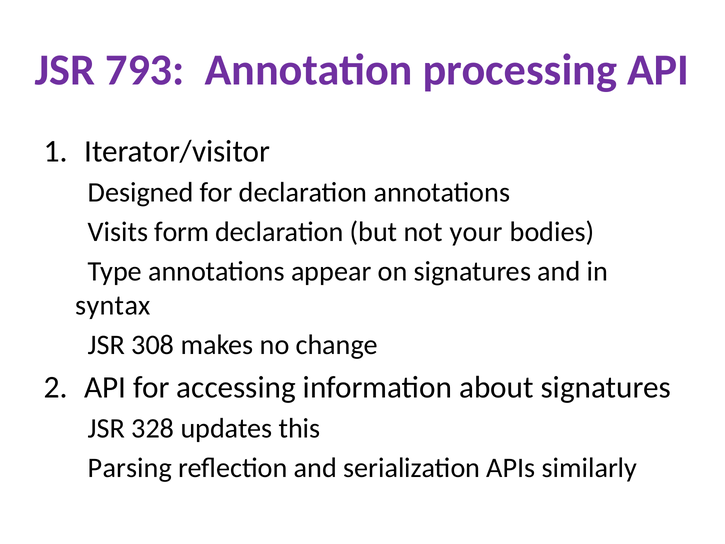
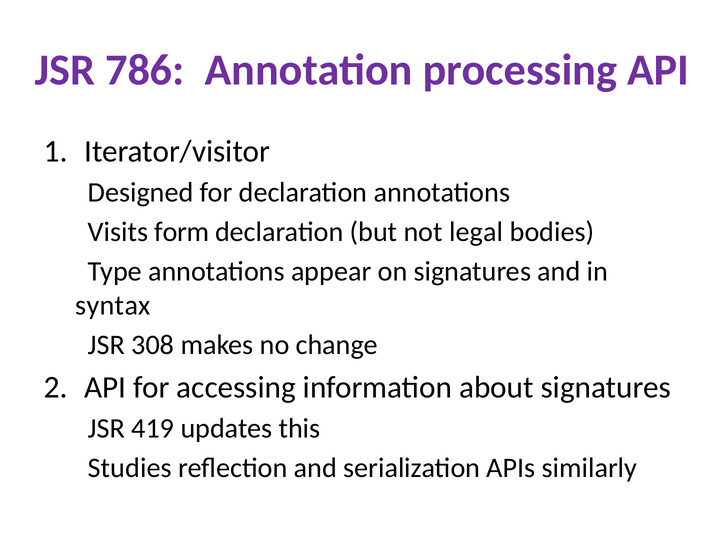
793: 793 -> 786 (145, 70)
your: your -> legal (476, 232)
328: 328 -> 419 (153, 428)
Parsing: Parsing -> Studies (130, 468)
